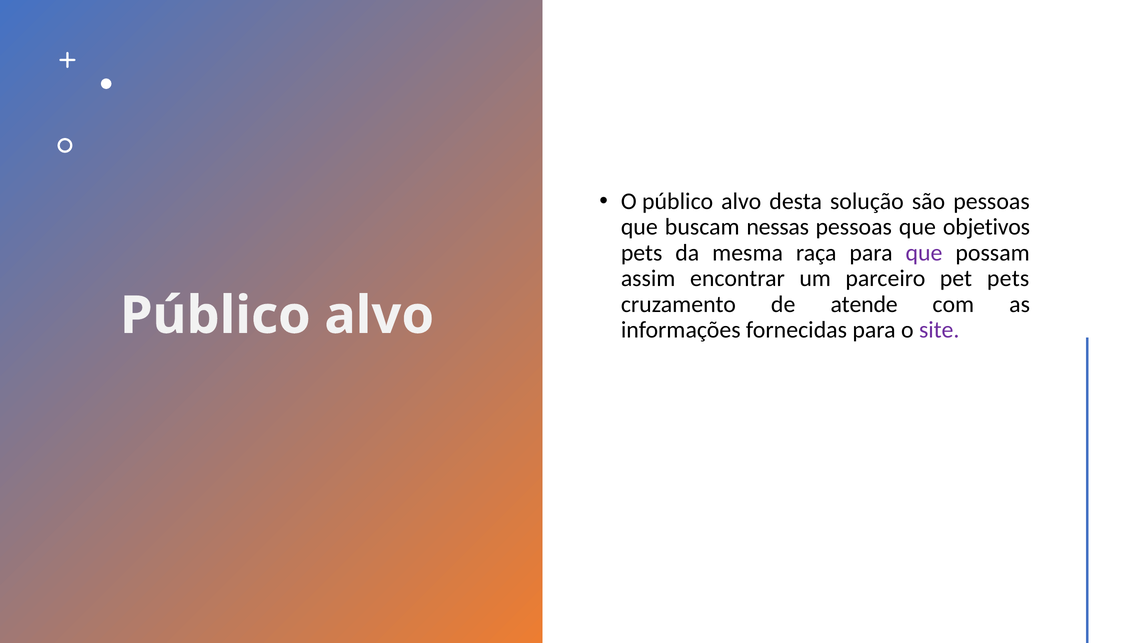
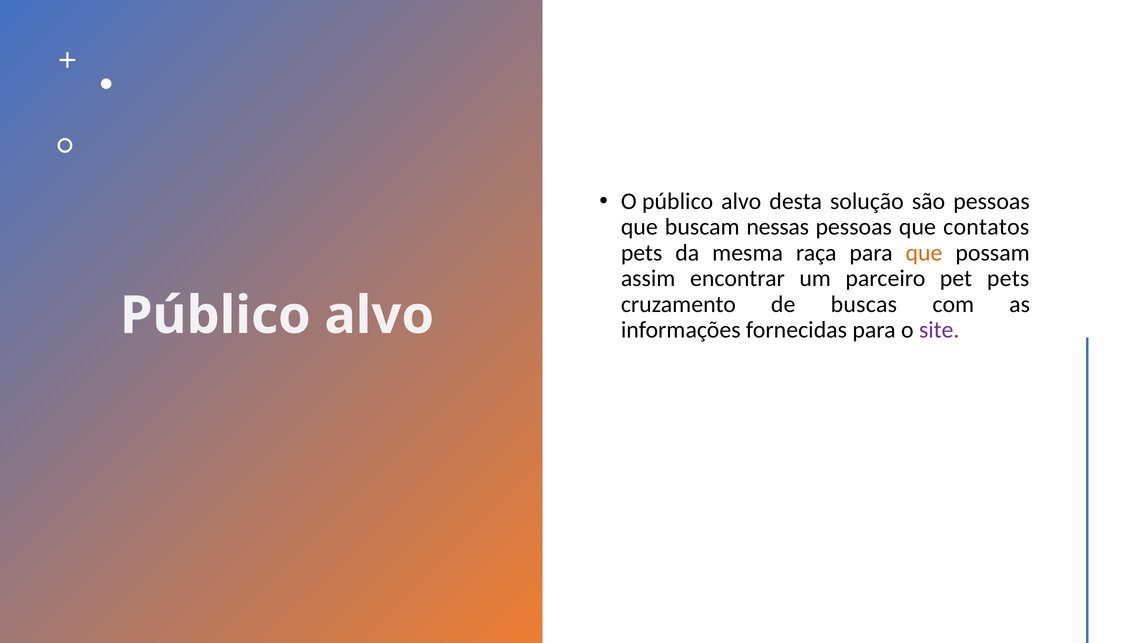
objetivos: objetivos -> contatos (986, 227)
que colour: purple -> orange (924, 253)
atende: atende -> buscas (864, 305)
